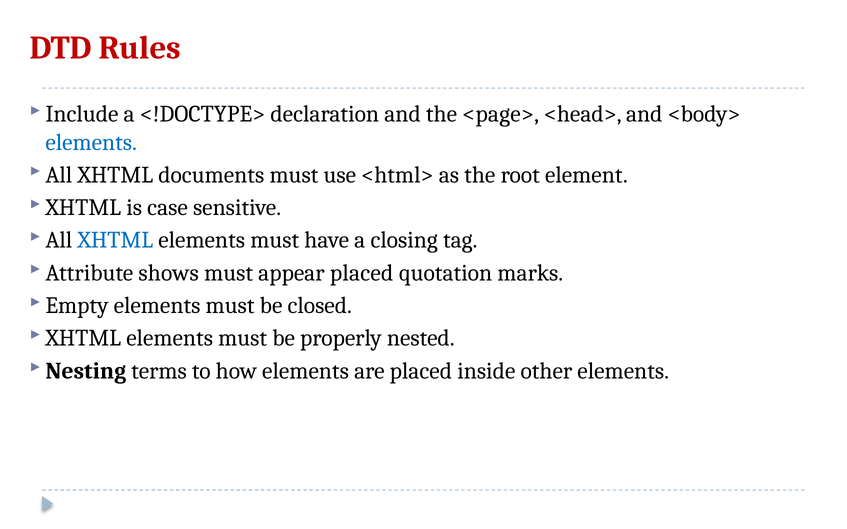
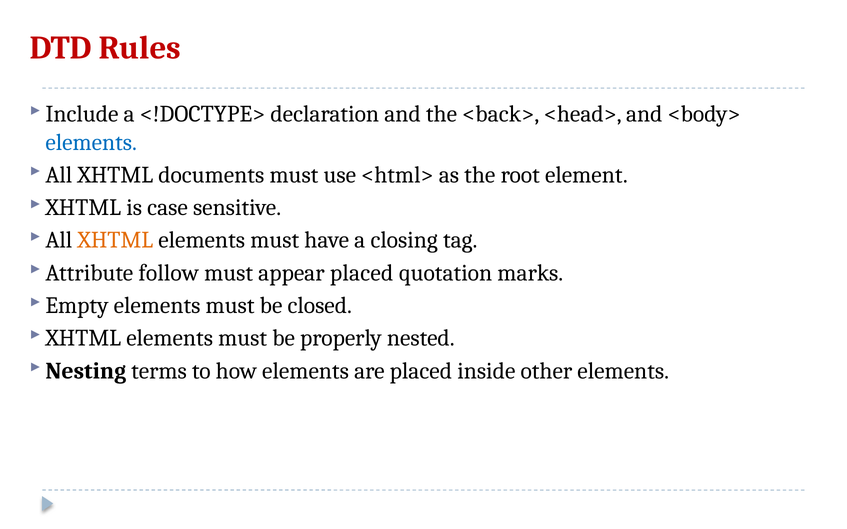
<page>: <page> -> <back> (501, 114)
XHTML colour: blue -> orange (115, 240)
shows: shows -> follow (169, 273)
